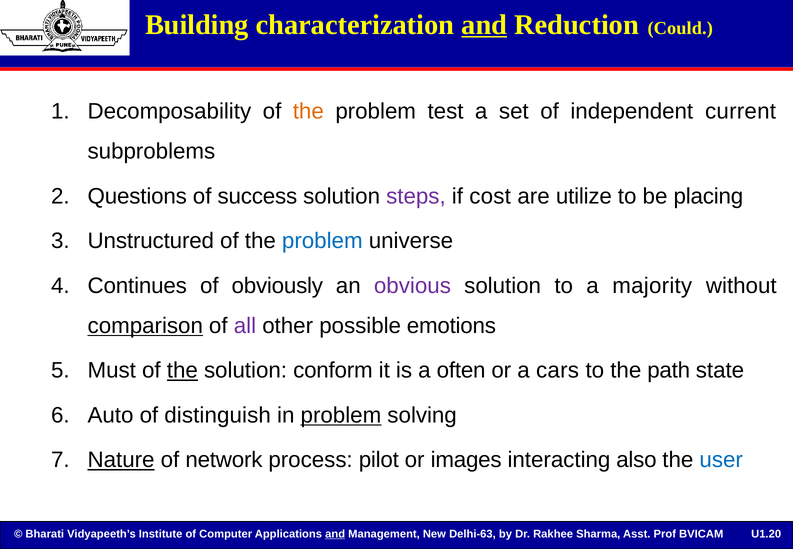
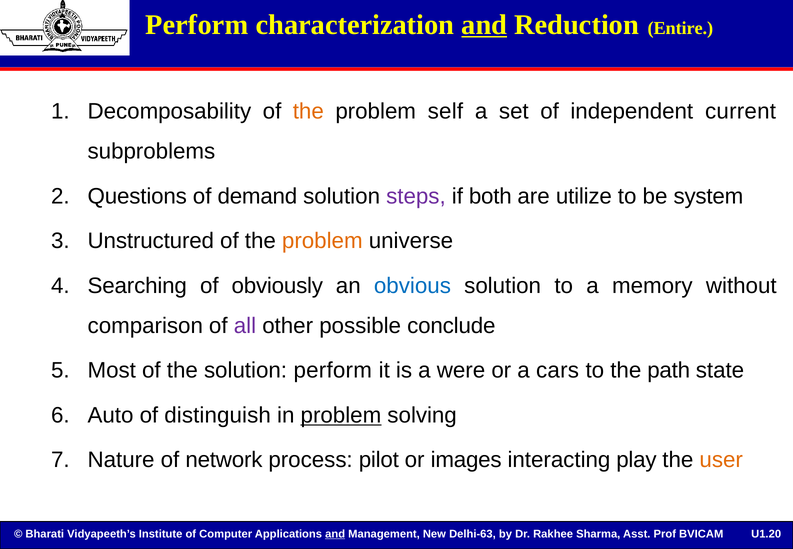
Building: Building -> Perform (197, 25)
Could: Could -> Entire (680, 28)
test: test -> self (445, 111)
success: success -> demand (257, 196)
cost: cost -> both (490, 196)
placing: placing -> system (708, 196)
problem colour: blue -> orange (322, 241)
Continues: Continues -> Searching (137, 286)
obvious colour: purple -> blue (412, 286)
majority: majority -> memory (652, 286)
comparison underline: present -> none (145, 326)
emotions: emotions -> conclude (451, 326)
Must: Must -> Most (112, 371)
the underline: present -> none (182, 371)
solution conform: conform -> perform (333, 371)
often: often -> were (461, 371)
Nature underline: present -> none (121, 460)
also: also -> play (636, 460)
user colour: blue -> orange (721, 460)
